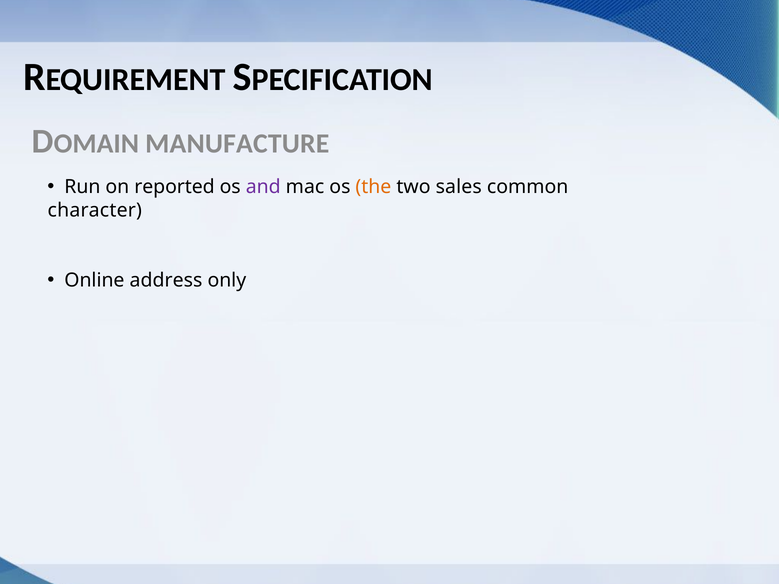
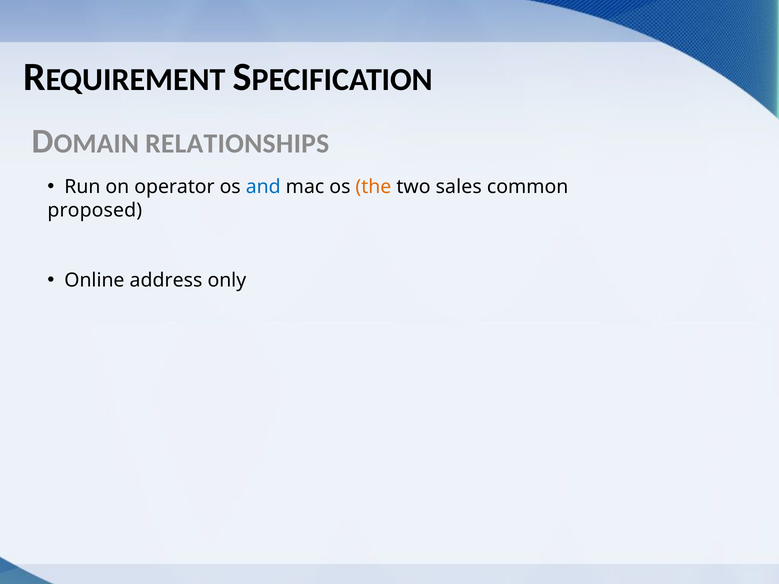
MANUFACTURE: MANUFACTURE -> RELATIONSHIPS (237, 144)
reported: reported -> operator (175, 187)
and colour: purple -> blue (263, 187)
character: character -> proposed (95, 210)
